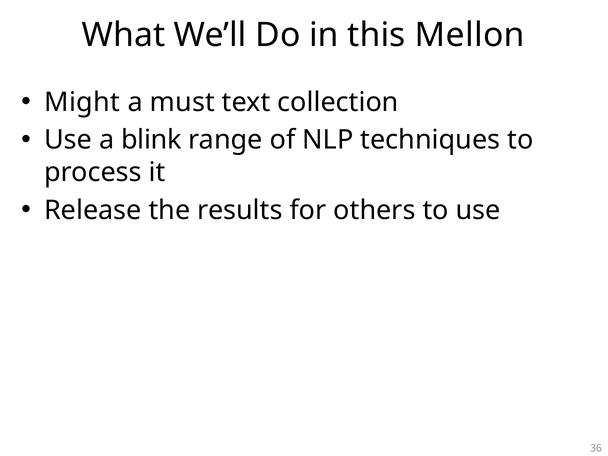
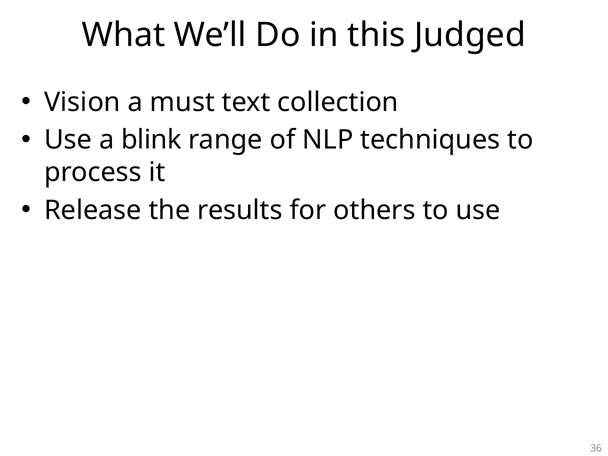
Mellon: Mellon -> Judged (470, 35)
Might: Might -> Vision (82, 102)
